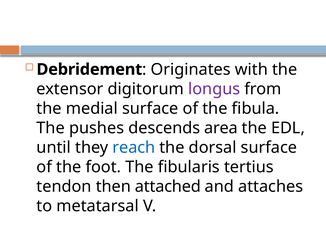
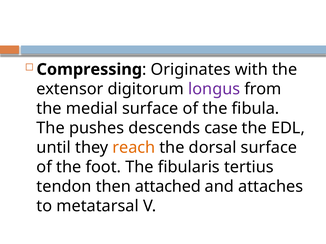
Debridement: Debridement -> Compressing (89, 70)
area: area -> case (221, 128)
reach colour: blue -> orange (134, 148)
